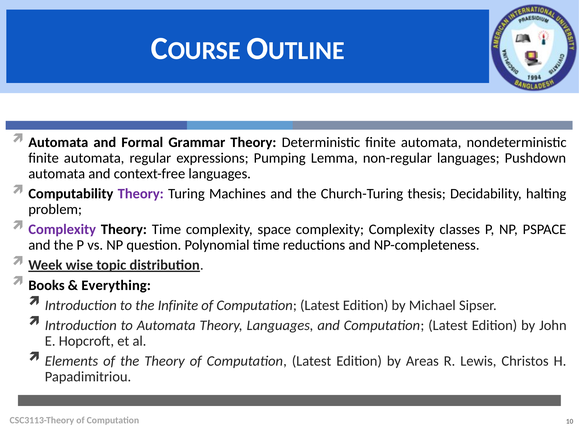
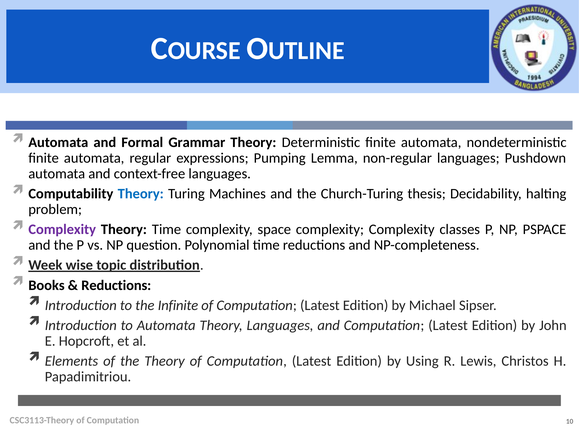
Theory colour: purple -> blue (141, 193)
Everything: Everything -> Reductions (116, 285)
Areas: Areas -> Using (422, 360)
